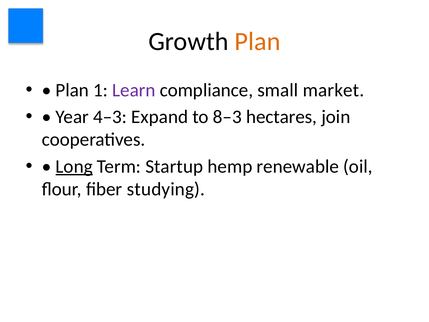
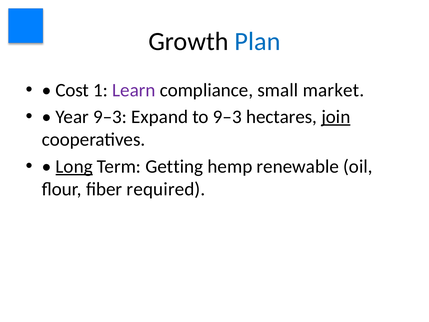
Plan colour: orange -> blue (258, 42)
Plan: Plan -> Cost (72, 90)
Year 4–3: 4–3 -> 9–3 (110, 117)
to 8–3: 8–3 -> 9–3 (227, 117)
join underline: none -> present (336, 117)
Startup: Startup -> Getting (174, 166)
studying: studying -> required (166, 189)
